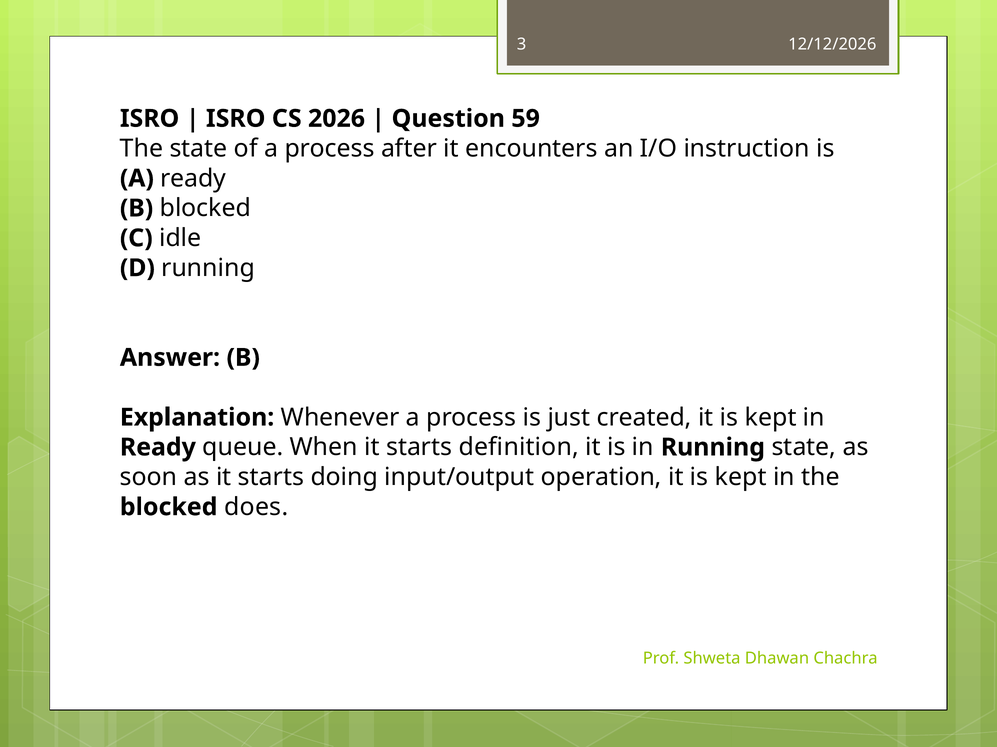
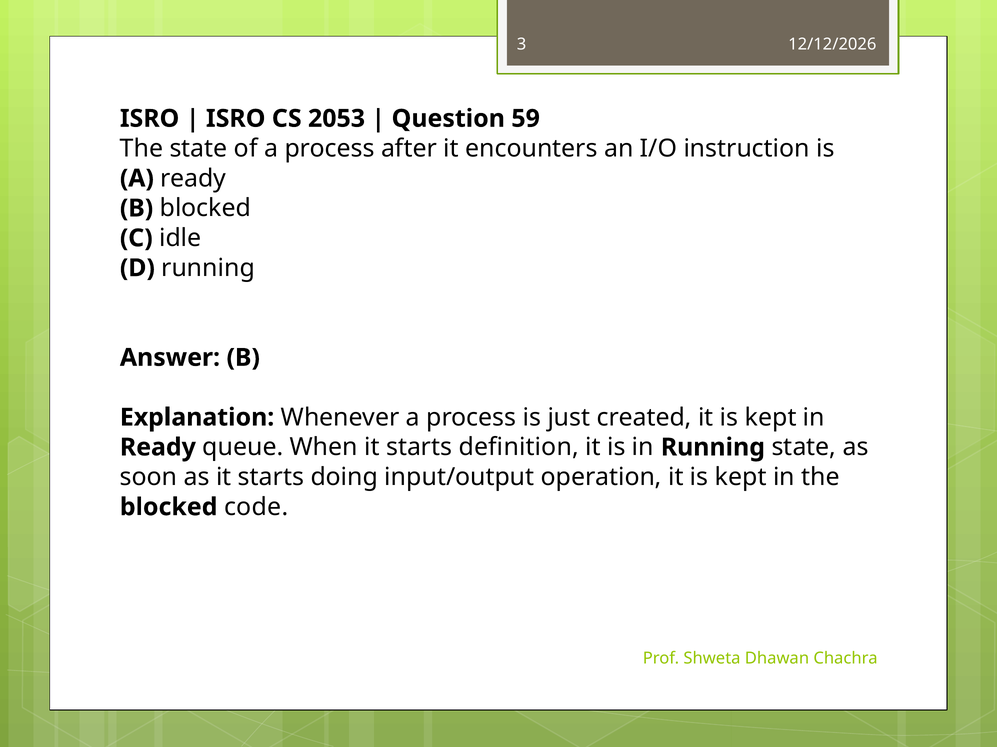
2026: 2026 -> 2053 (337, 119)
does: does -> code (256, 508)
